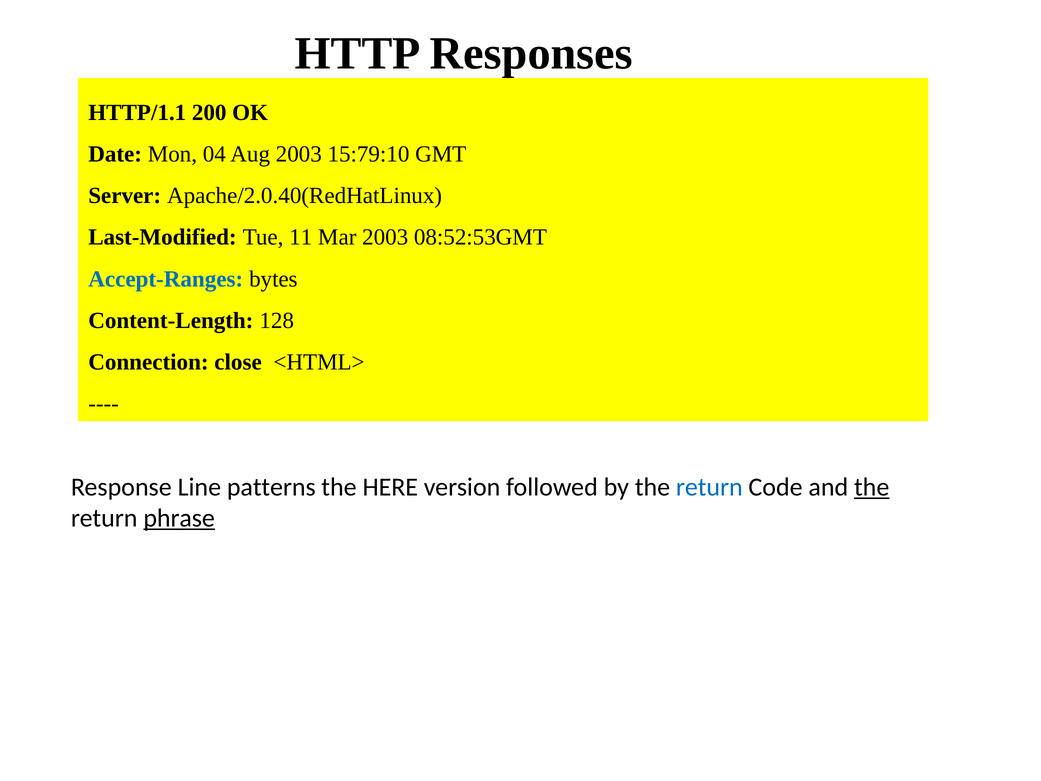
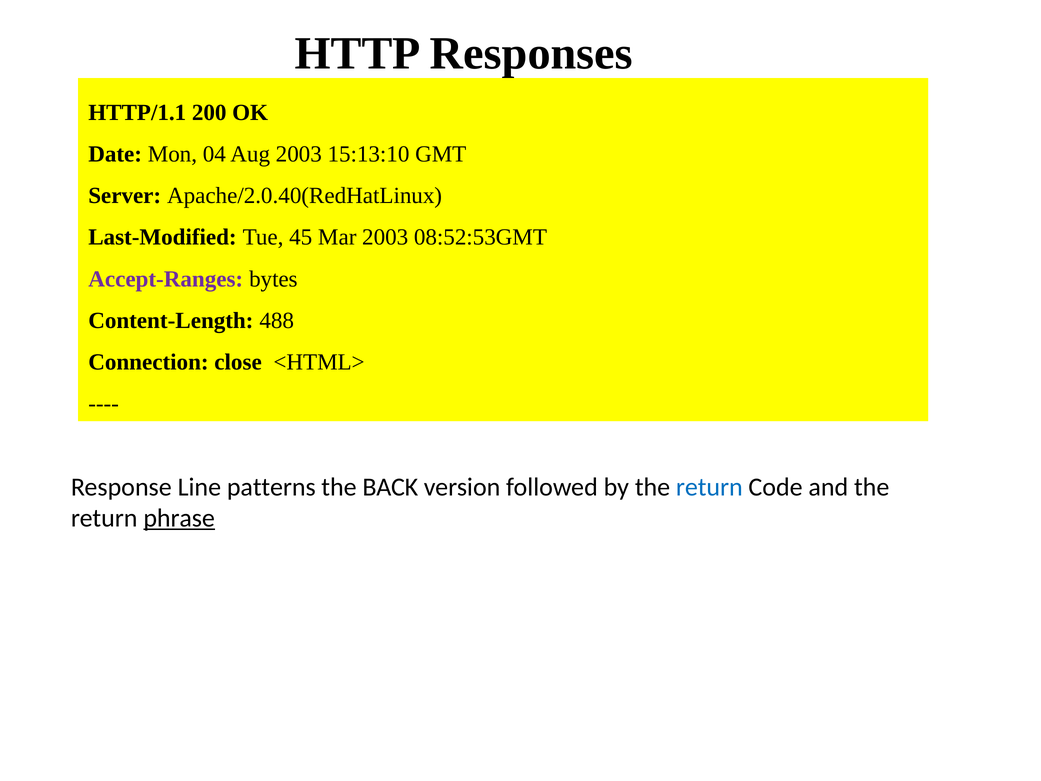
15:79:10: 15:79:10 -> 15:13:10 (369, 154)
11: 11 -> 45 (301, 237)
Accept-Ranges colour: blue -> purple (166, 279)
128: 128 -> 488 (277, 320)
HERE: HERE -> BACK (390, 487)
the underline: present -> none (872, 487)
